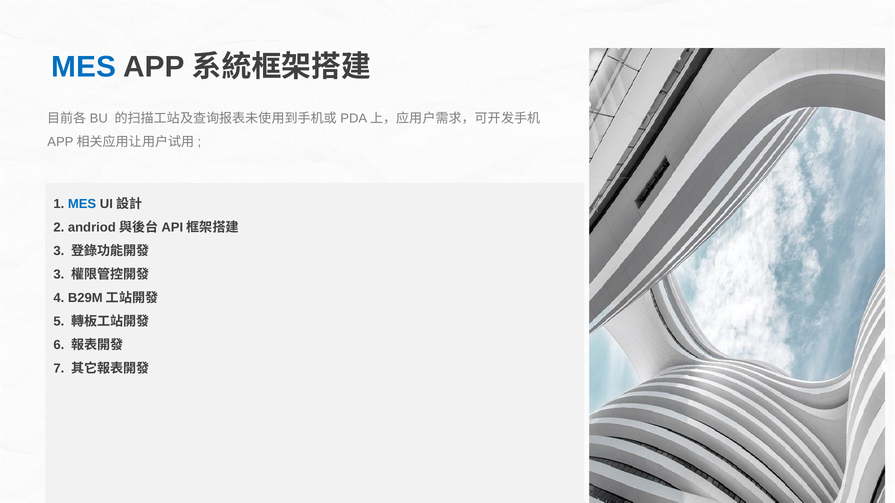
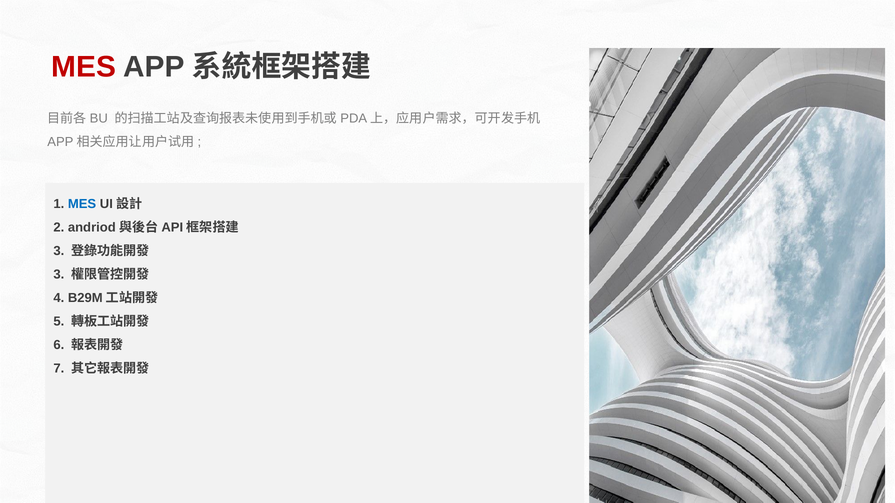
MES colour: blue -> red (84, 67)
